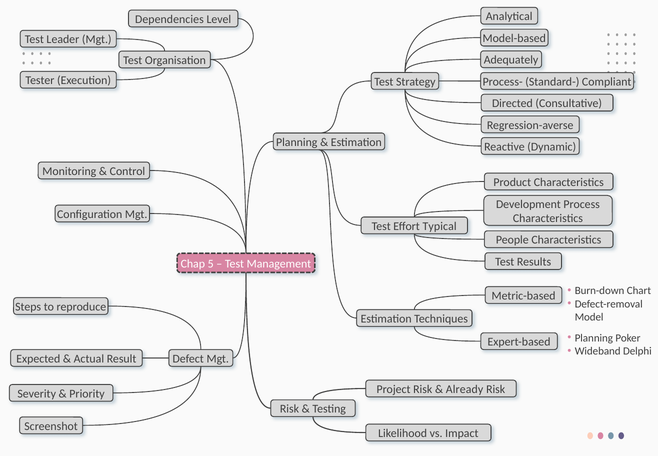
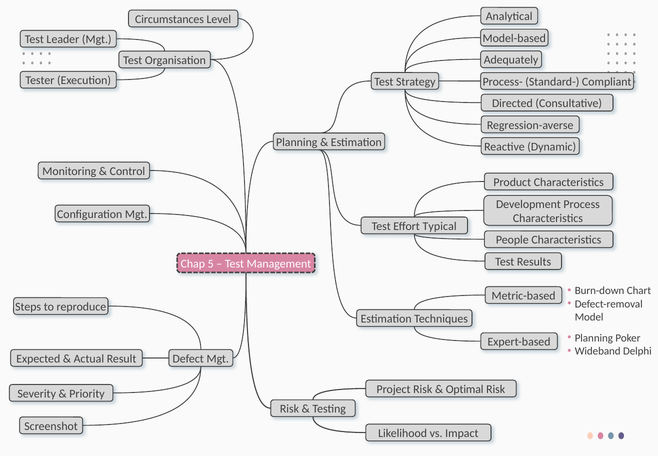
Dependencies: Dependencies -> Circumstances (169, 19)
Already: Already -> Optimal (465, 389)
